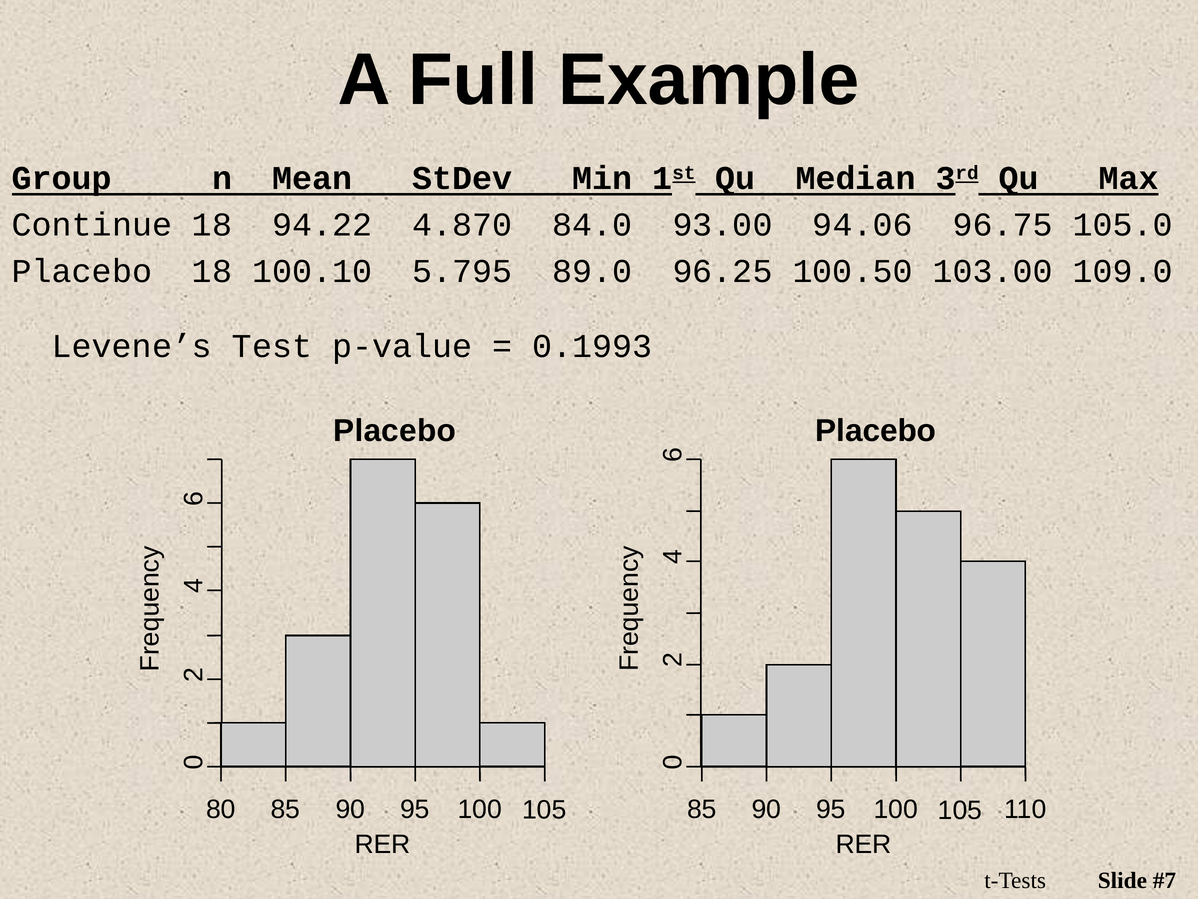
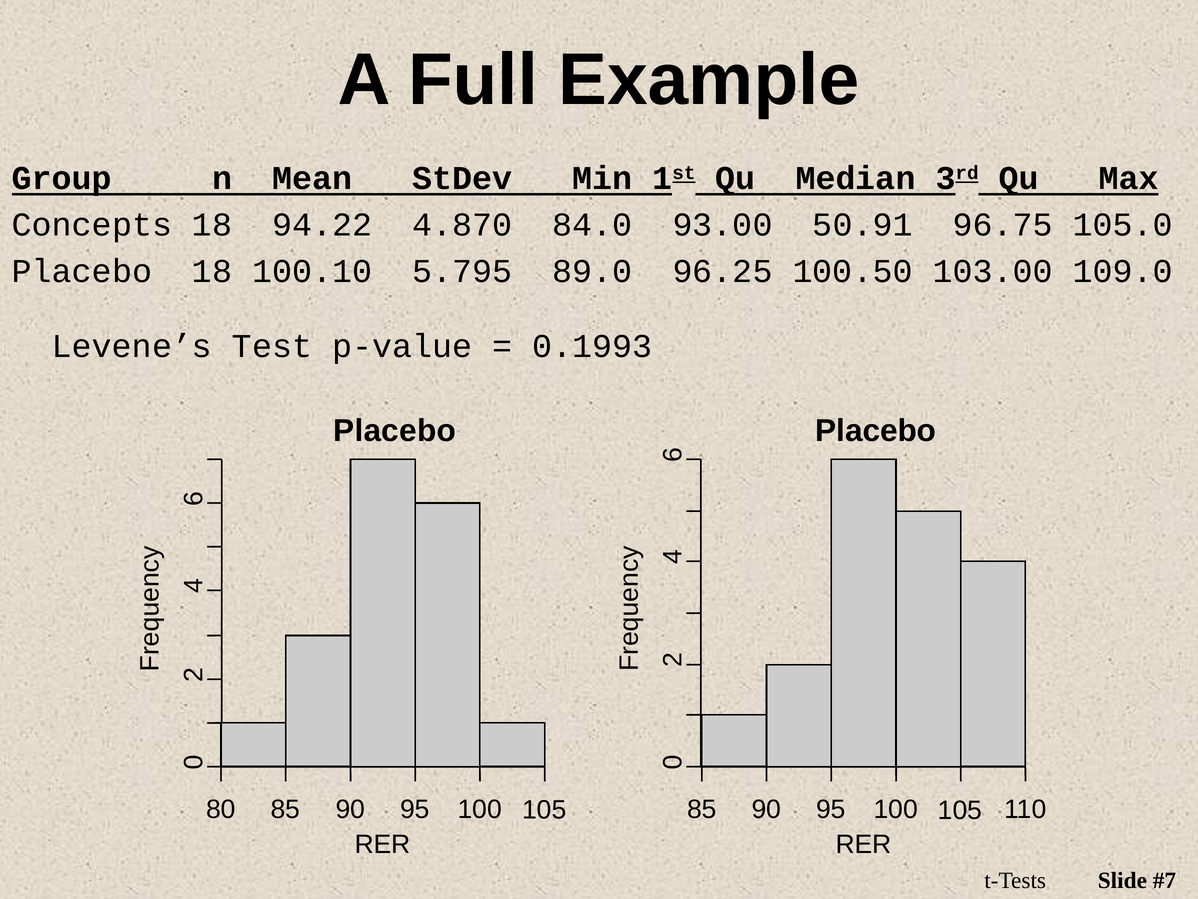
Continue: Continue -> Concepts (92, 225)
94.06: 94.06 -> 50.91 (863, 225)
